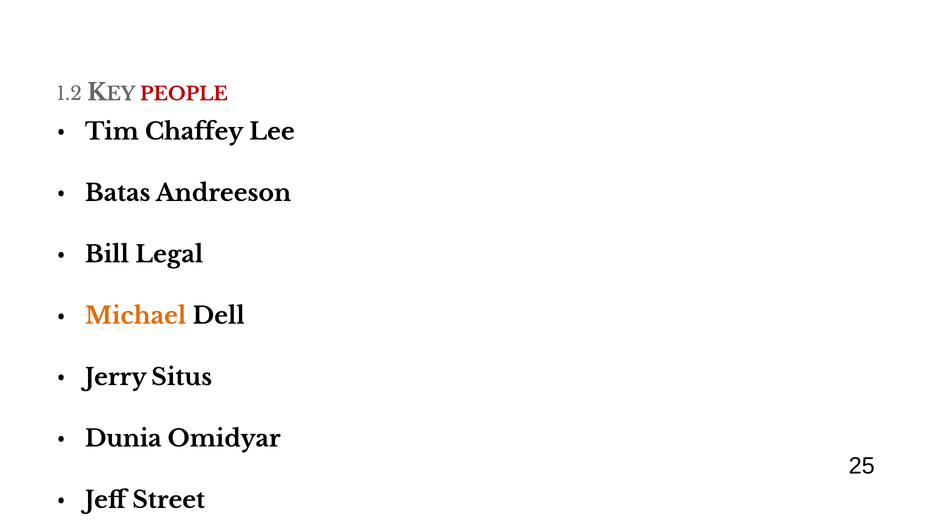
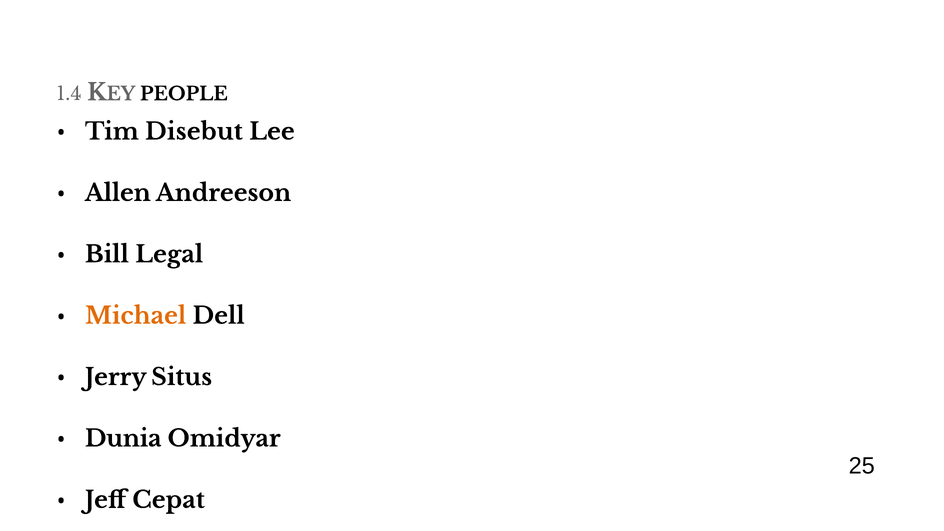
1.2: 1.2 -> 1.4 (69, 94)
PEOPLE colour: red -> black (184, 94)
Chaffey: Chaffey -> Disebut (194, 132)
Batas: Batas -> Allen (118, 193)
Street: Street -> Cepat (169, 500)
